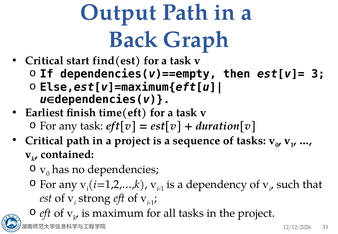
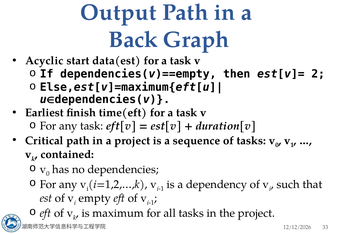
Critical: Critical -> Acyclic (44, 61)
find(est: find(est -> data(est (117, 61)
3: 3 -> 2 (318, 74)
strong: strong -> empty (95, 198)
